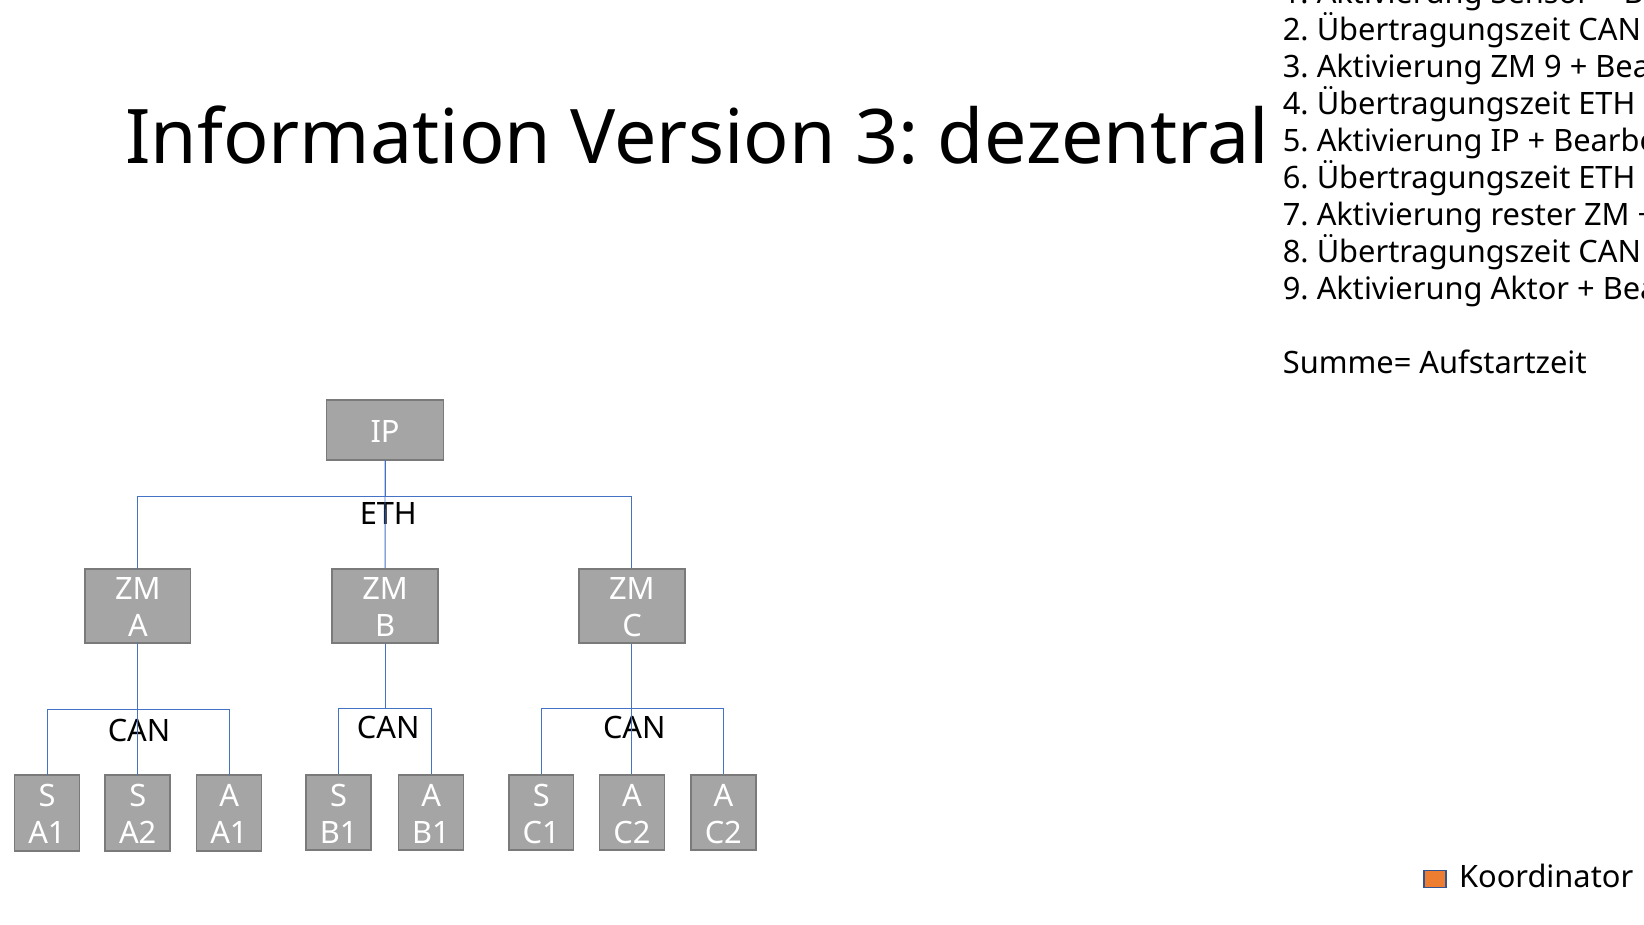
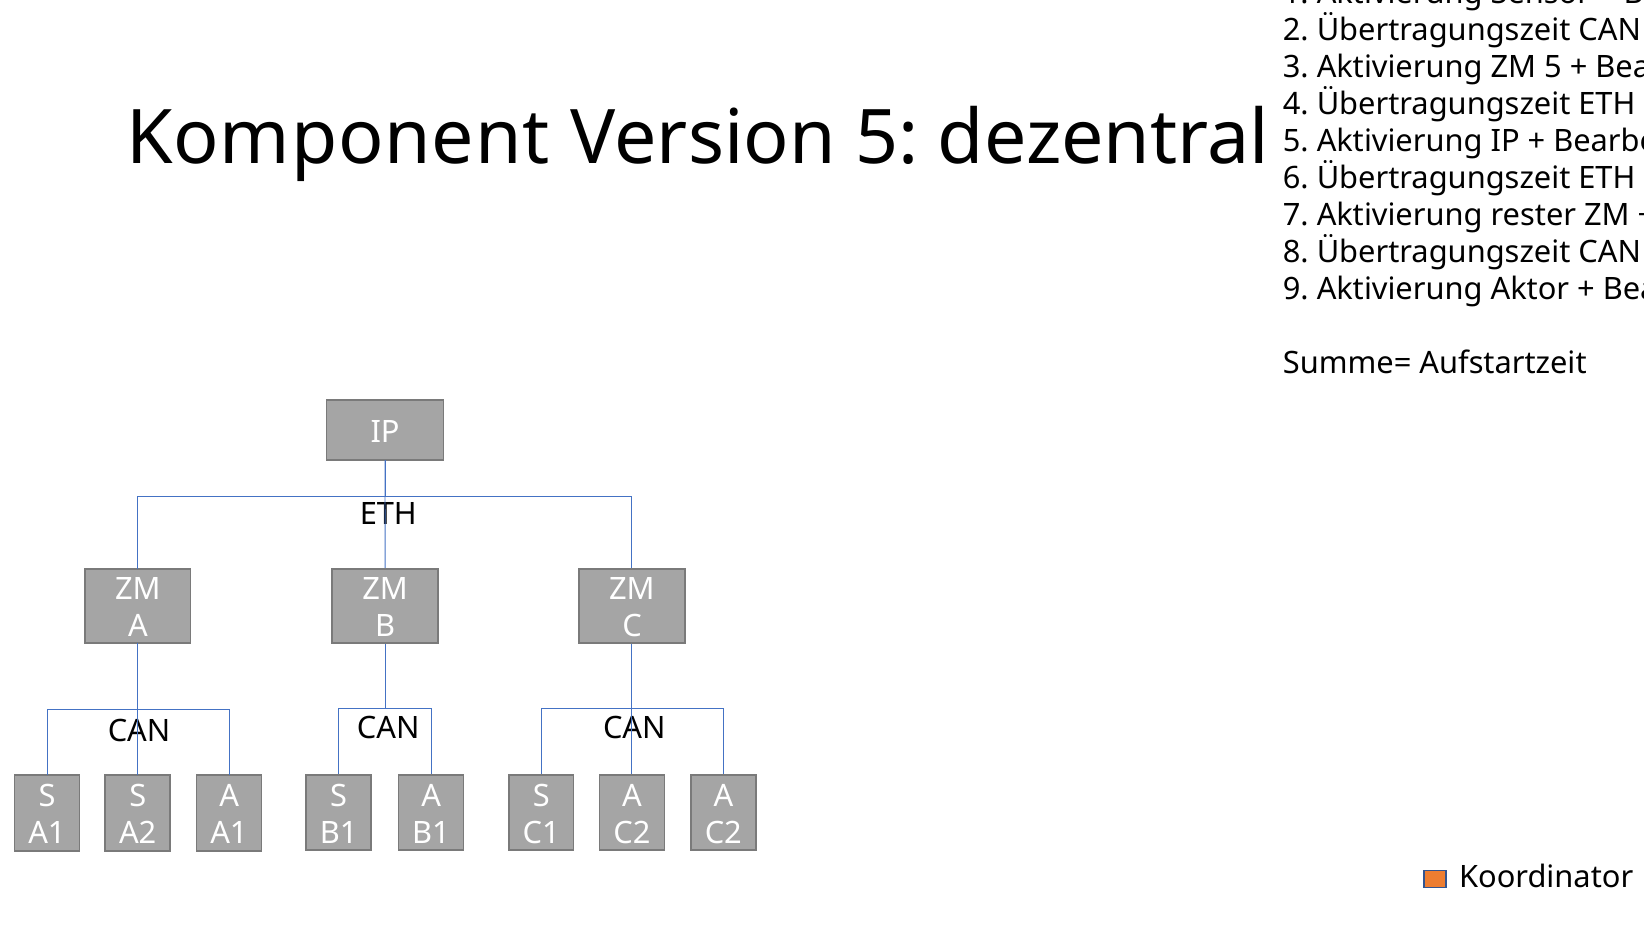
ZM 9: 9 -> 5 (1553, 68)
Information: Information -> Komponent (338, 138)
Version 3: 3 -> 5 (887, 138)
